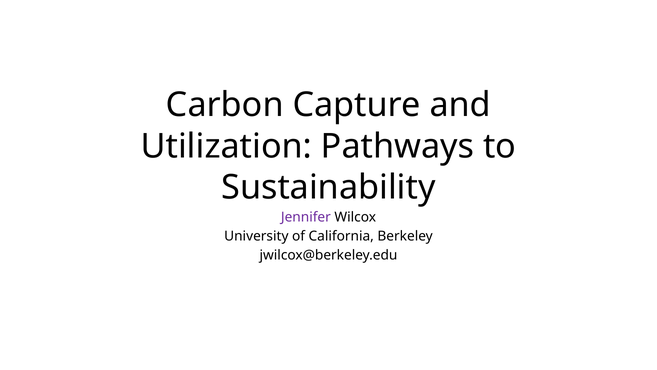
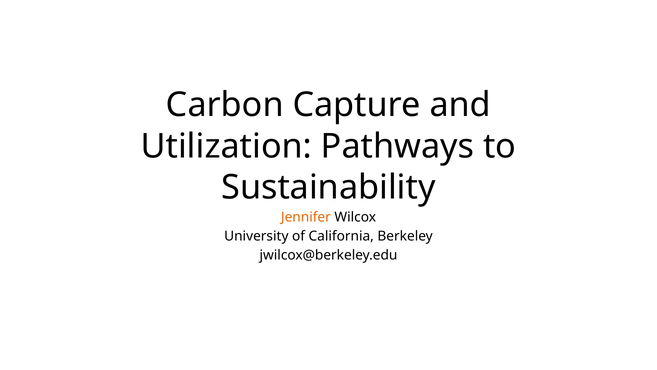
Jennifer colour: purple -> orange (306, 217)
